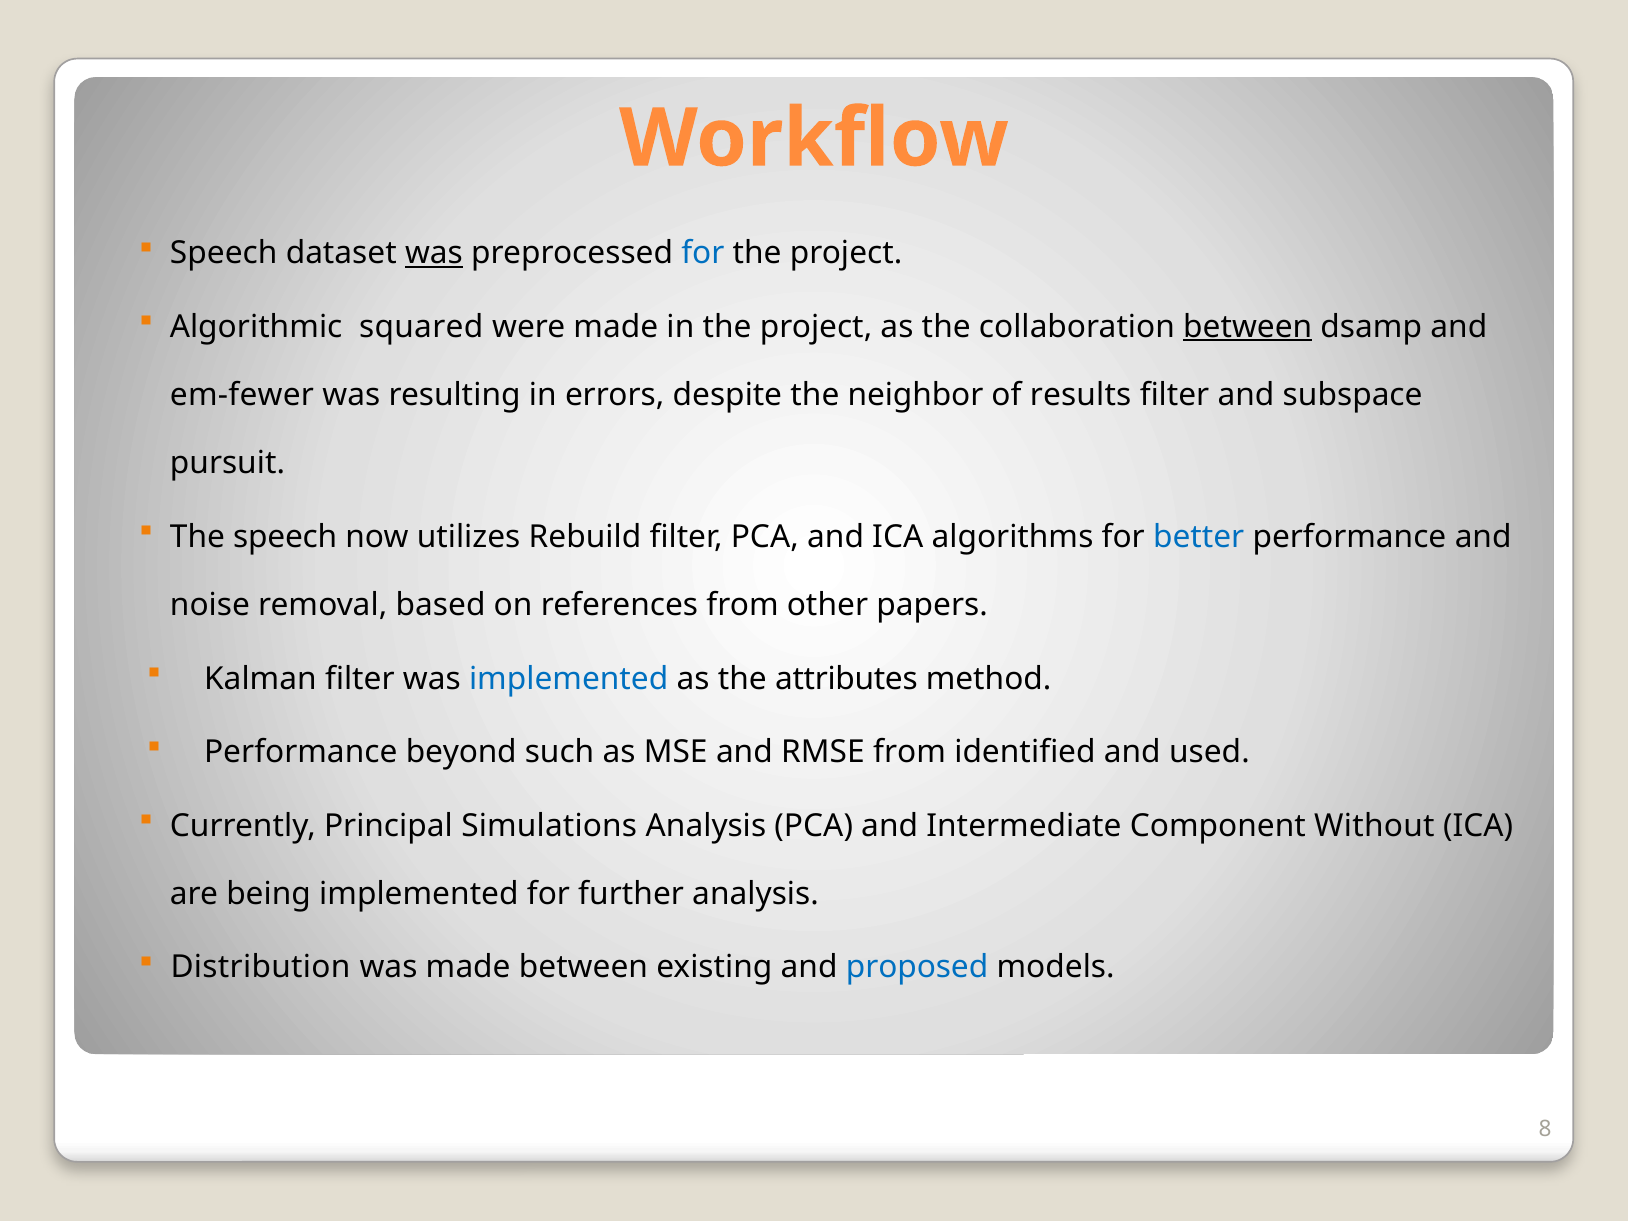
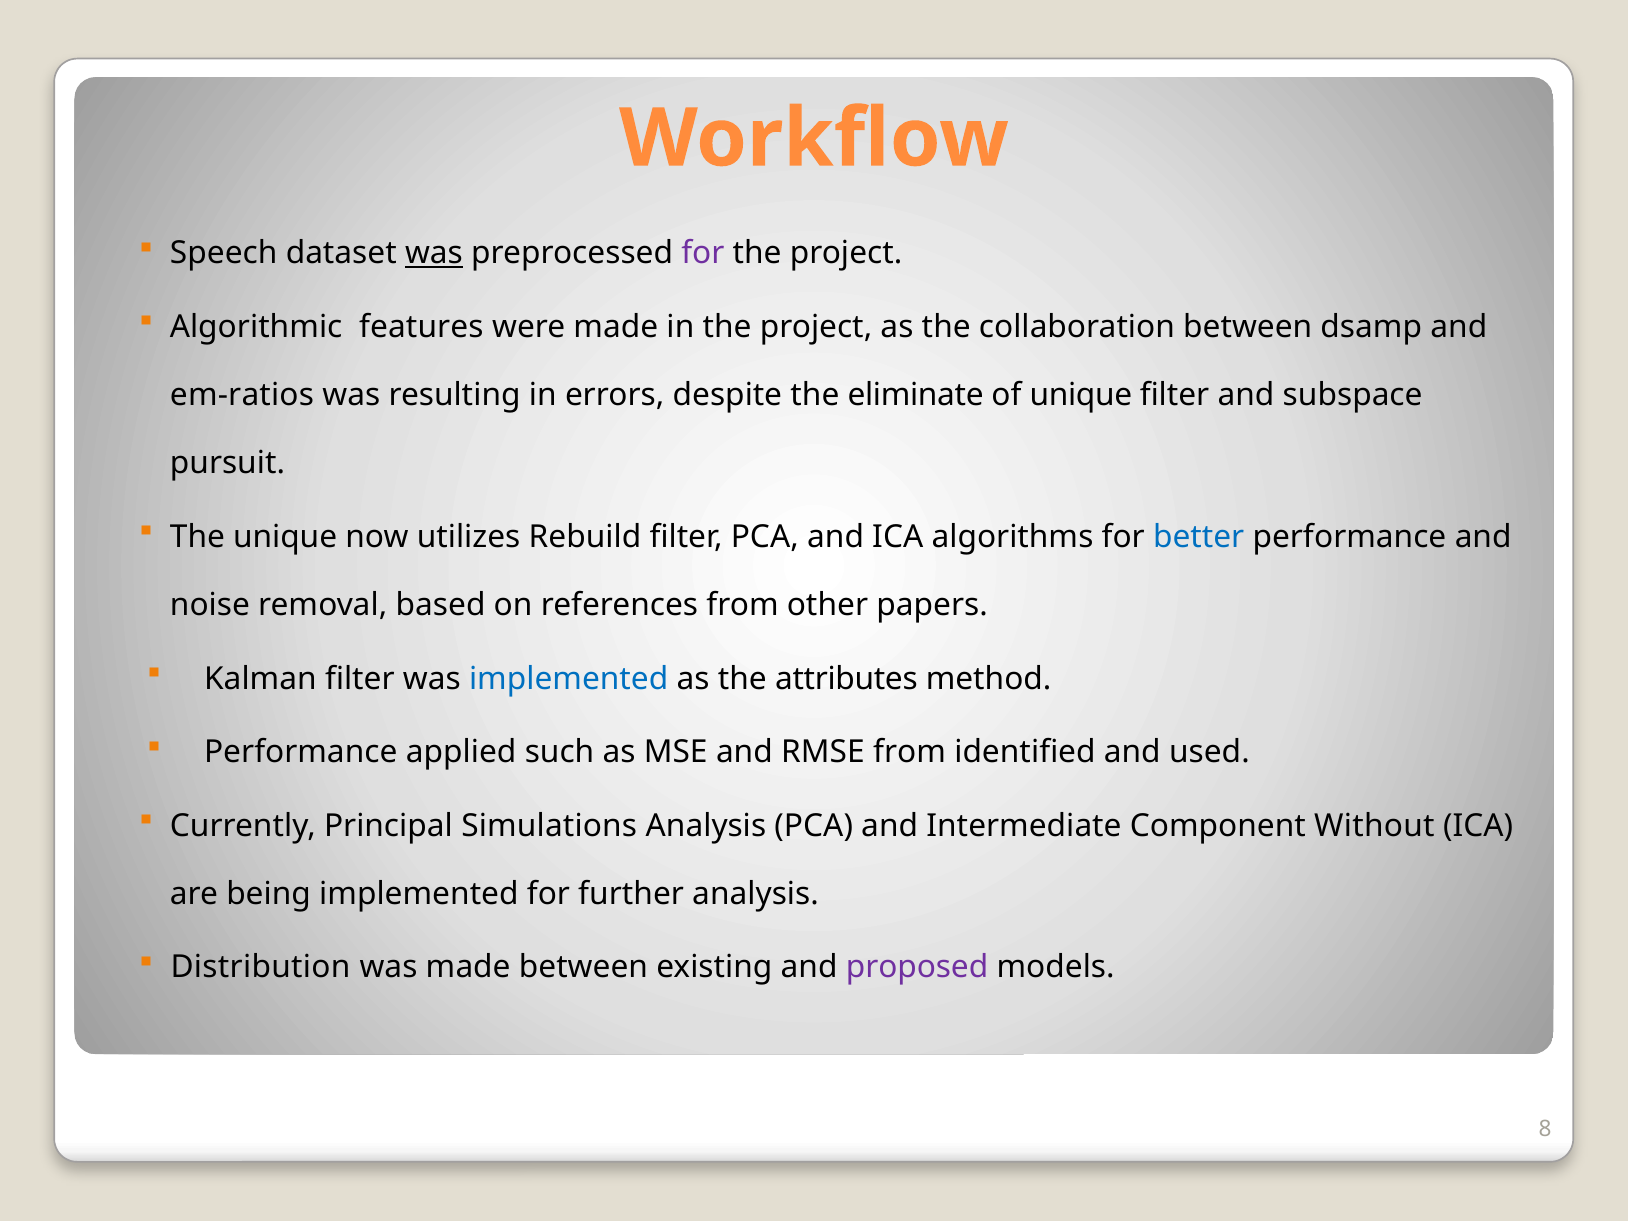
for colour: blue -> purple (703, 253)
squared: squared -> features (421, 327)
between underline: present -> none (1248, 327)
em-fewer: em-fewer -> em-ratios (242, 395)
neighbor: neighbor -> eliminate (916, 395)
of results: results -> unique (1081, 395)
The speech: speech -> unique (285, 537)
beyond: beyond -> applied (461, 752)
proposed colour: blue -> purple (917, 968)
